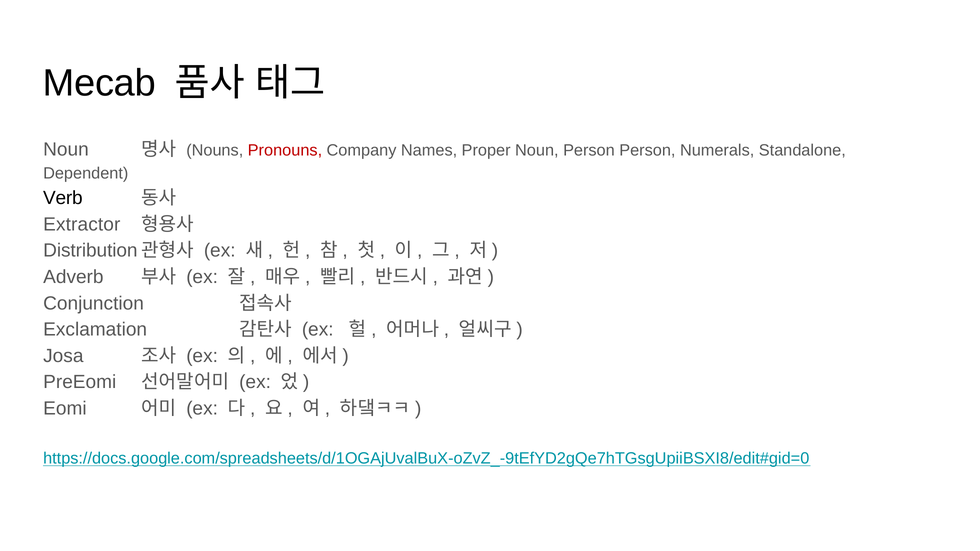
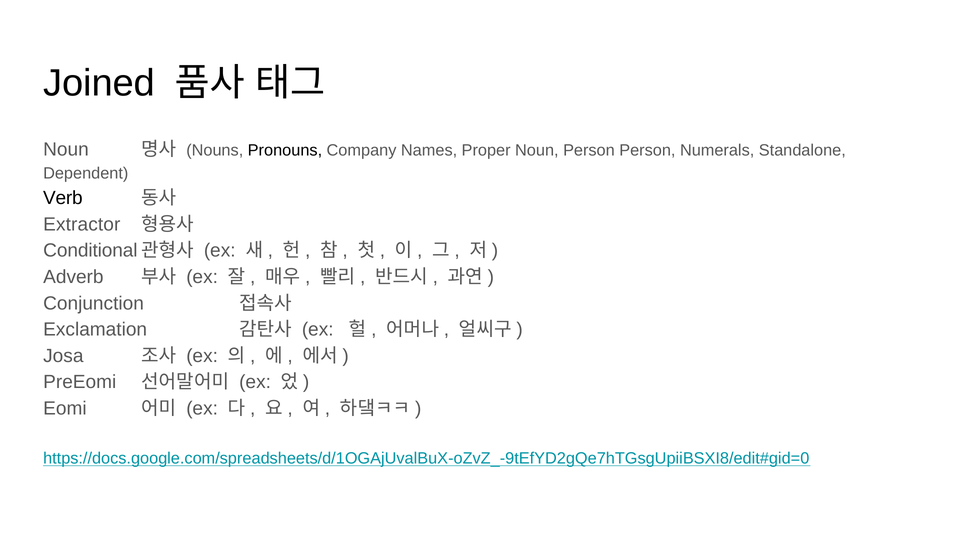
Mecab: Mecab -> Joined (99, 83)
Pronouns colour: red -> black (285, 150)
Distribution: Distribution -> Conditional (90, 251)
